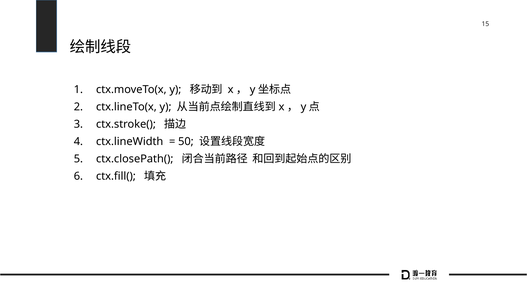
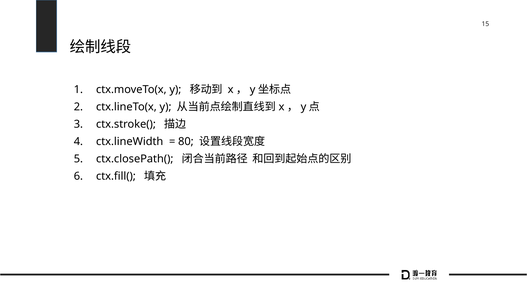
50: 50 -> 80 (186, 142)
